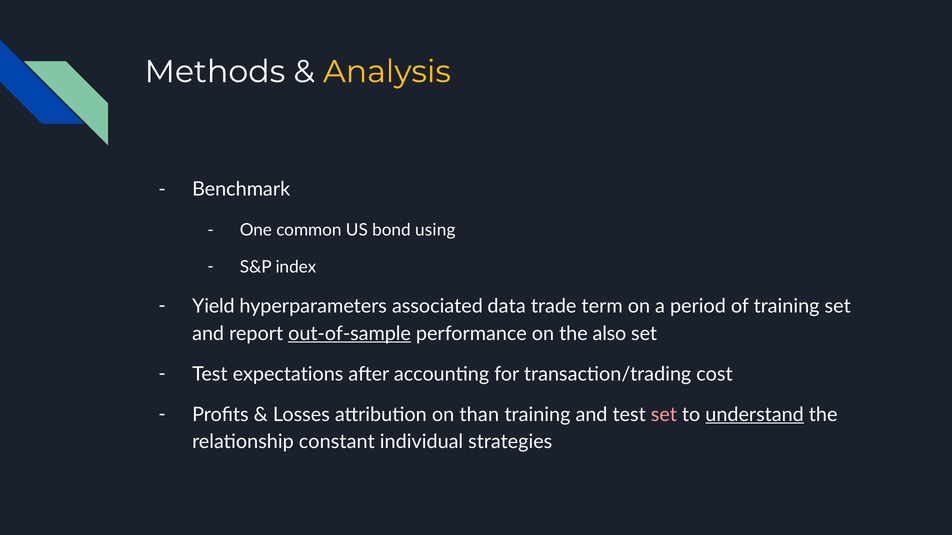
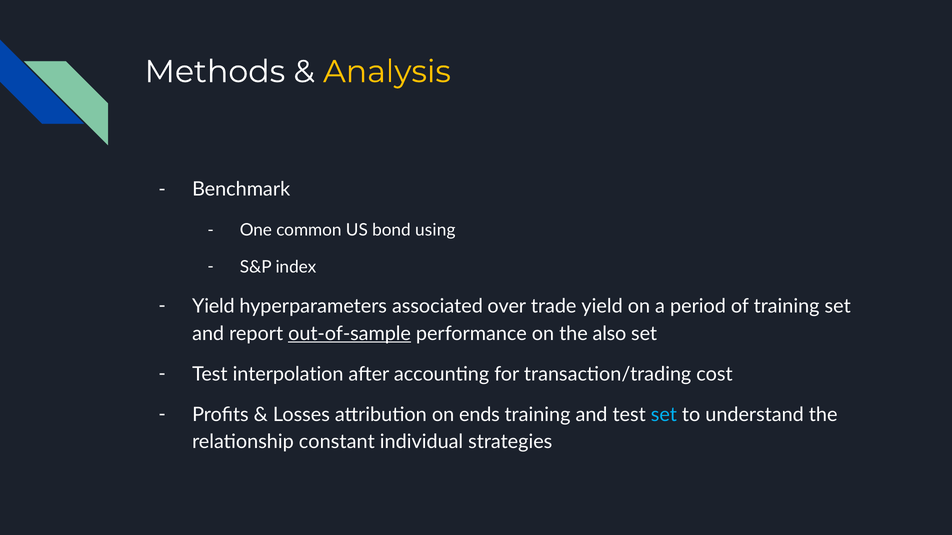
data: data -> over (507, 306)
trade term: term -> yield (602, 306)
expectations: expectations -> interpolation (288, 374)
than: than -> ends (479, 415)
set colour: pink -> light blue (664, 415)
understand underline: present -> none (755, 415)
